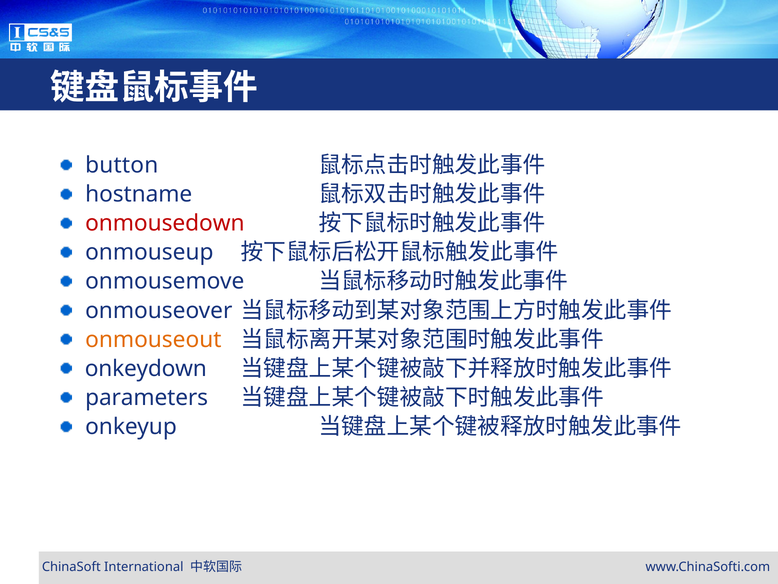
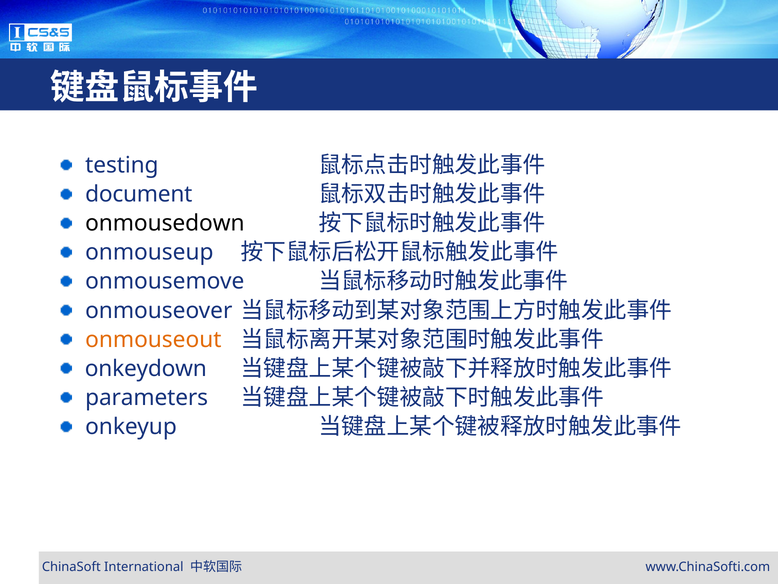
button: button -> testing (122, 165)
hostname: hostname -> document (139, 194)
onmousedown colour: red -> black (165, 223)
